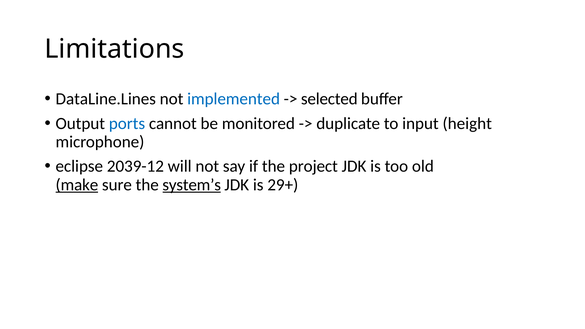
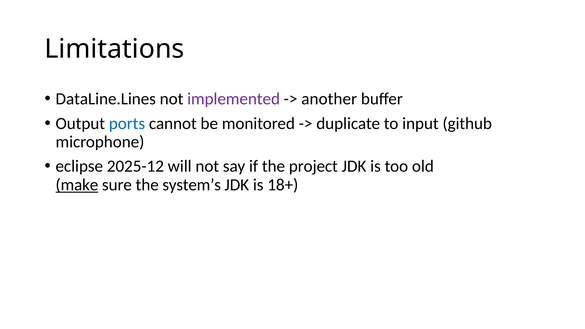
implemented colour: blue -> purple (234, 99)
selected: selected -> another (329, 99)
height: height -> github (467, 123)
2039-12: 2039-12 -> 2025-12 (135, 166)
system’s underline: present -> none (192, 185)
29+: 29+ -> 18+ (283, 185)
